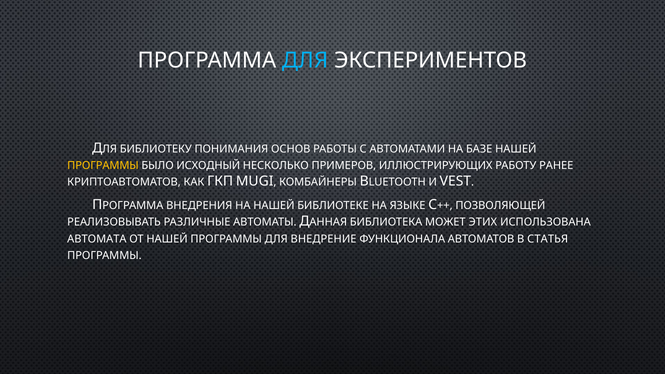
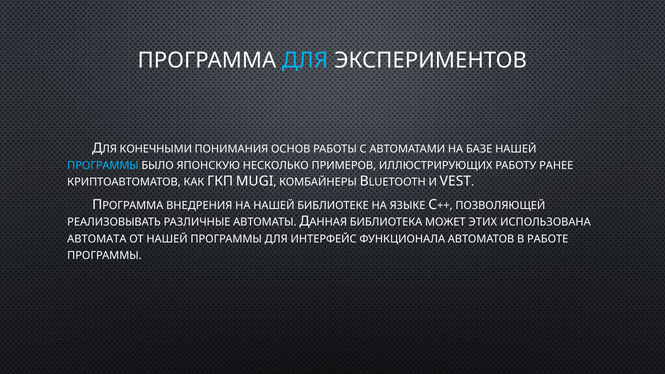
БИБЛИОТЕКУ: БИБЛИОТЕКУ -> КОНЕЧНЫМИ (156, 149)
ПРОГРАММЫ colour: yellow -> light blue (103, 166)
ИСХОДНЫЙ: ИСХОДНЫЙ -> ЯПОНСКУЮ (208, 166)
ВНЕДРЕНИЕ: ВНЕДРЕНИЕ -> ИНТЕРФЕЙС (324, 239)
СТАТЬЯ: СТАТЬЯ -> РАБОТЕ (548, 239)
